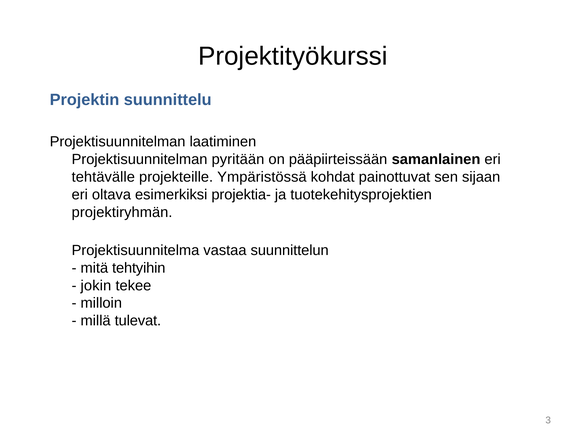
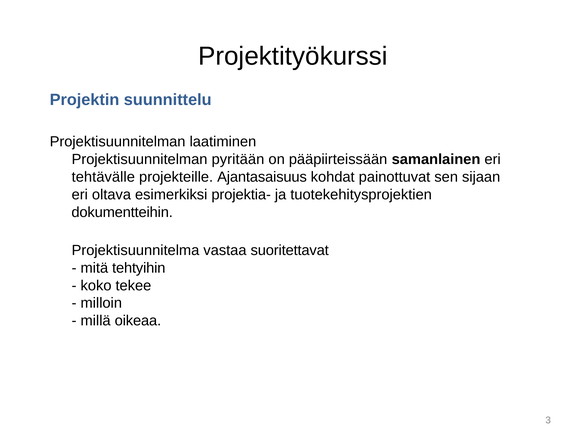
Ympäristössä: Ympäristössä -> Ajantasaisuus (262, 177)
projektiryhmän: projektiryhmän -> dokumentteihin (122, 212)
suunnittelun: suunnittelun -> suoritettavat (290, 250)
jokin: jokin -> koko (96, 285)
tulevat: tulevat -> oikeaa (138, 320)
